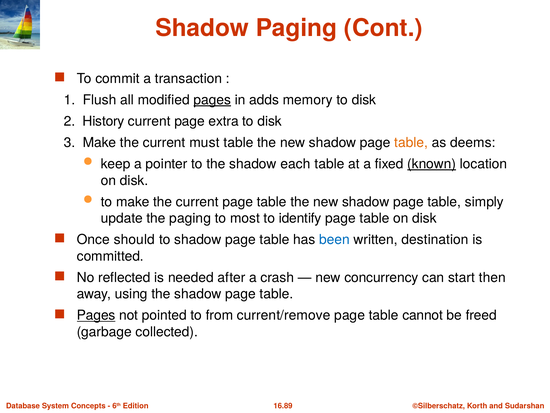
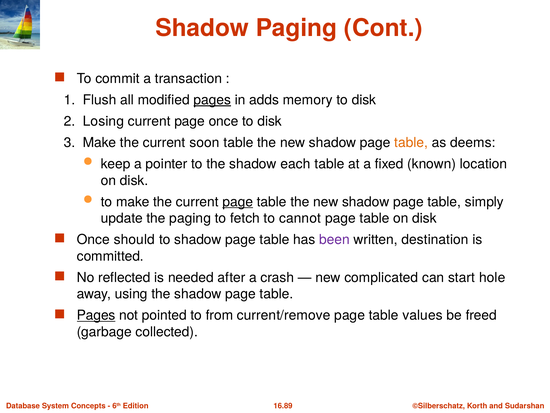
History: History -> Losing (103, 121)
page extra: extra -> once (224, 121)
must: must -> soon (204, 142)
known underline: present -> none (432, 164)
page underline: none -> present (238, 202)
most: most -> fetch (245, 218)
identify: identify -> cannot (300, 218)
been colour: blue -> purple (334, 239)
concurrency: concurrency -> complicated (381, 277)
then: then -> hole (492, 277)
cannot: cannot -> values (423, 315)
